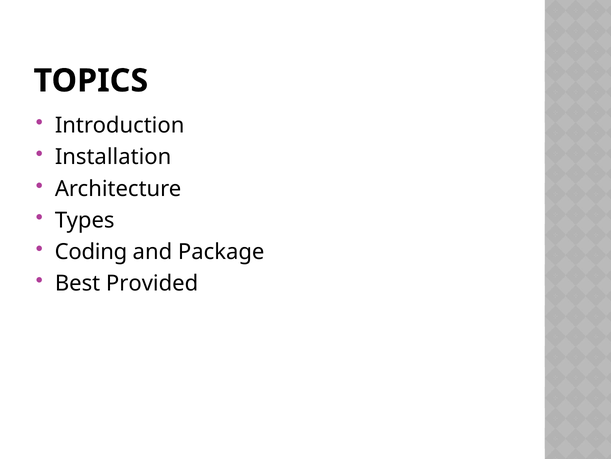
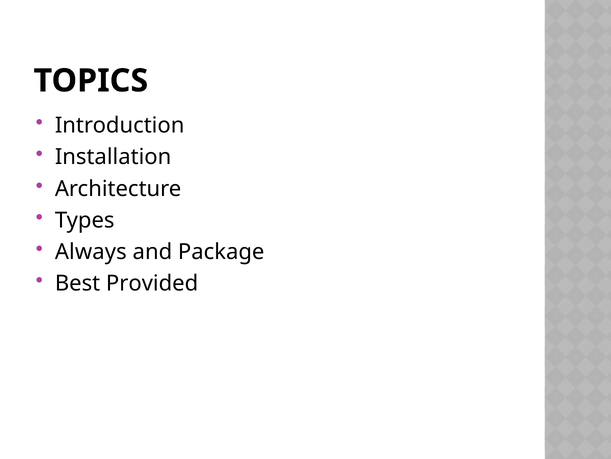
Coding: Coding -> Always (91, 252)
